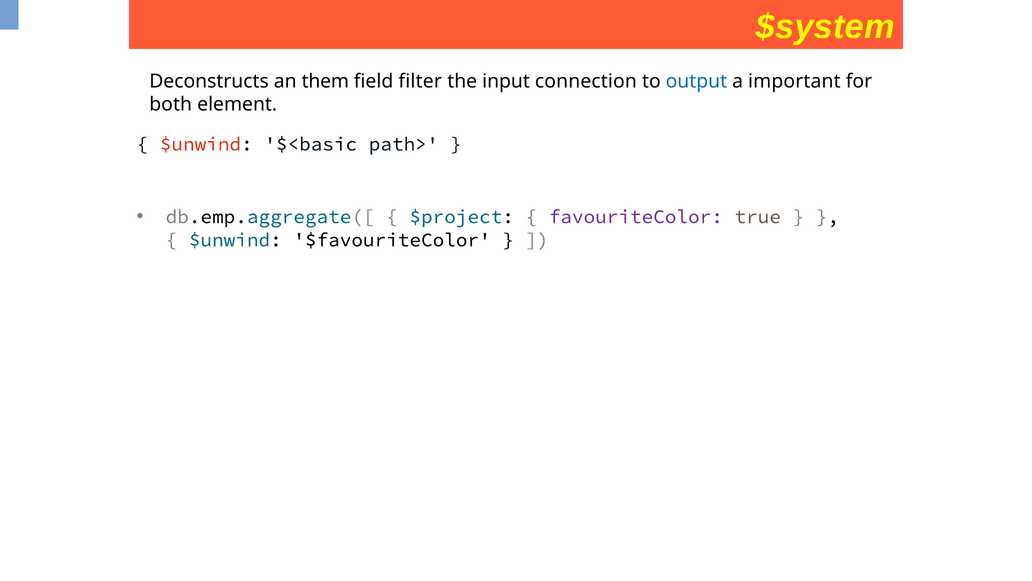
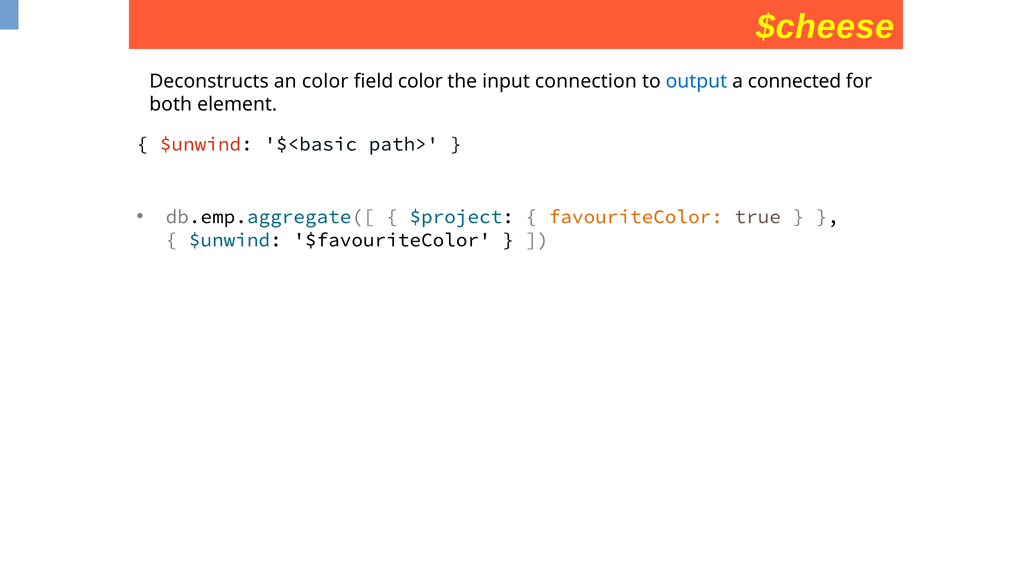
$system: $system -> $cheese (825, 27)
an them: them -> color (325, 81)
field filter: filter -> color (420, 81)
important: important -> connected (795, 81)
favouriteColor colour: purple -> orange (636, 217)
